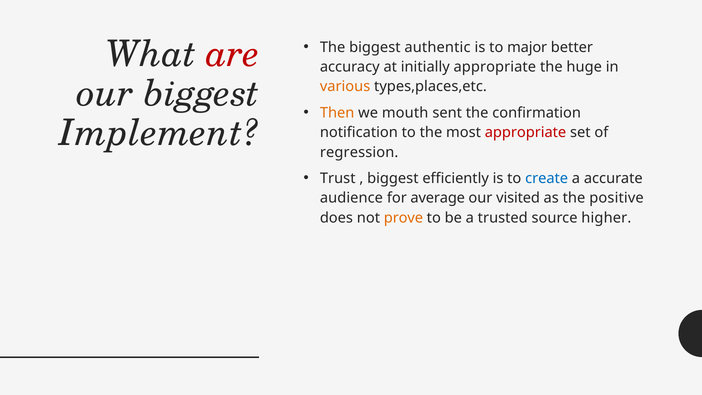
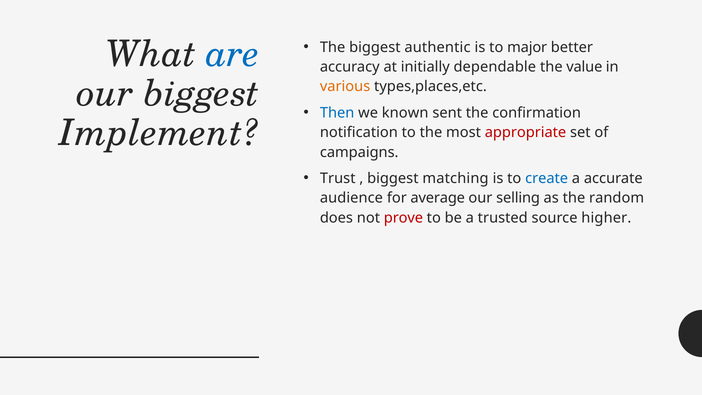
are colour: red -> blue (233, 54)
initially appropriate: appropriate -> dependable (495, 67)
huge: huge -> value (584, 67)
Then colour: orange -> blue (337, 113)
mouth: mouth -> known (405, 113)
regression: regression -> campaigns (359, 152)
efficiently: efficiently -> matching (456, 178)
visited: visited -> selling (518, 198)
positive: positive -> random (617, 198)
prove colour: orange -> red (403, 218)
